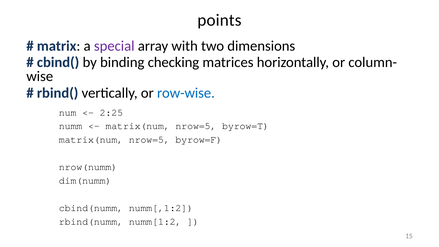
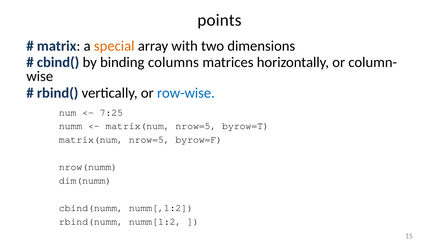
special colour: purple -> orange (114, 46)
checking: checking -> columns (173, 62)
2:25: 2:25 -> 7:25 (111, 112)
